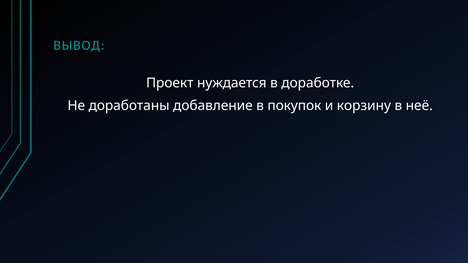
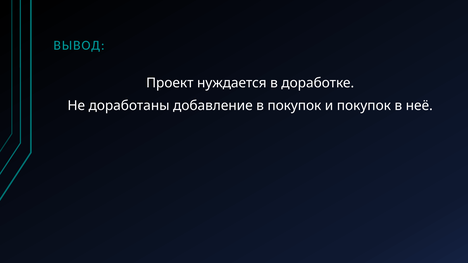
и корзину: корзину -> покупок (364, 106)
